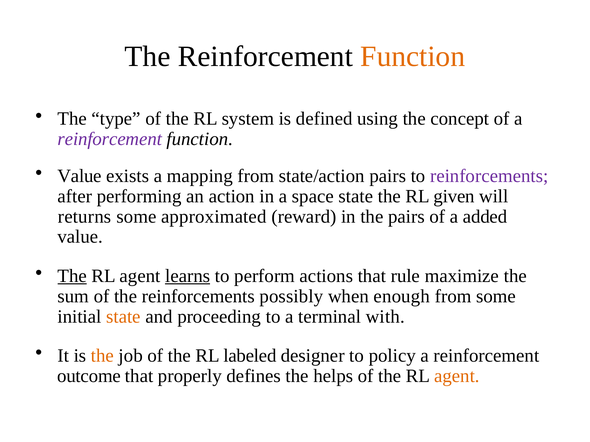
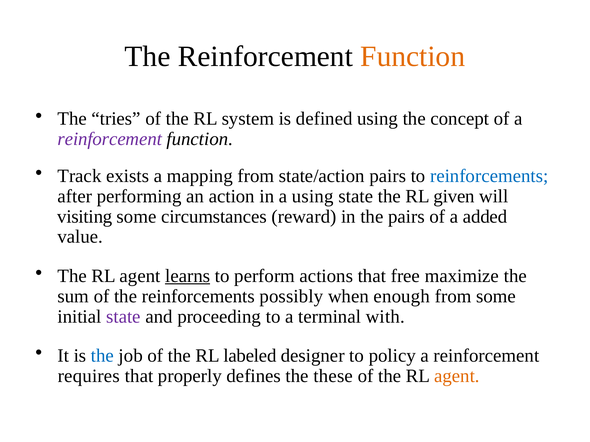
type: type -> tries (116, 119)
Value: Value -> Track (79, 176)
reinforcements colour: purple -> blue (489, 176)
a space: space -> using (313, 196)
returns: returns -> visiting (85, 217)
approximated: approximated -> circumstances (214, 217)
The underline: present -> none (72, 276)
rule: rule -> free (405, 276)
state colour: orange -> purple (123, 317)
the colour: orange -> blue (102, 356)
outcome: outcome -> requires (89, 376)
helps: helps -> these (333, 376)
